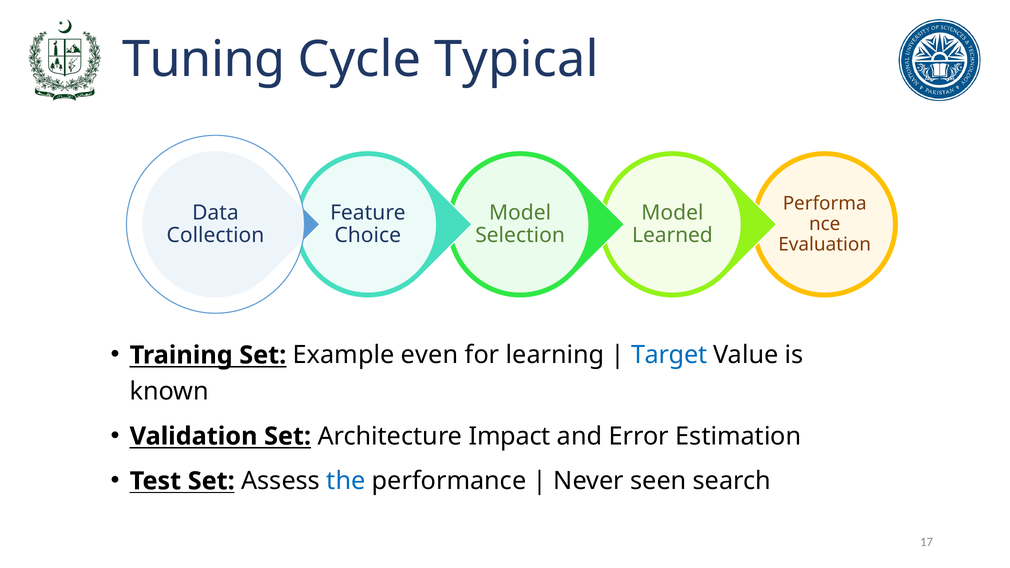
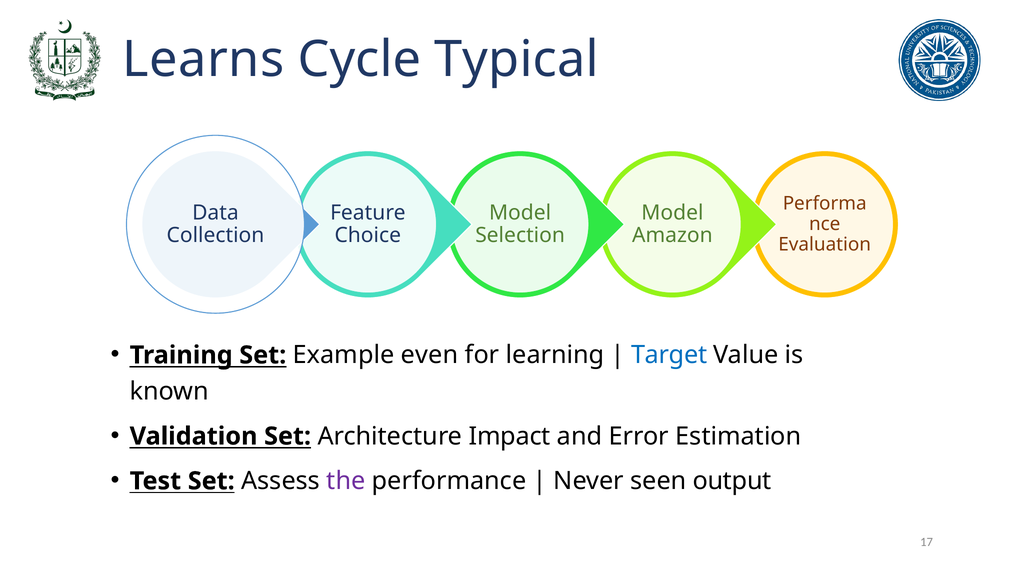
Tuning: Tuning -> Learns (203, 60)
Learned: Learned -> Amazon (672, 236)
the colour: blue -> purple (346, 481)
search: search -> output (732, 481)
